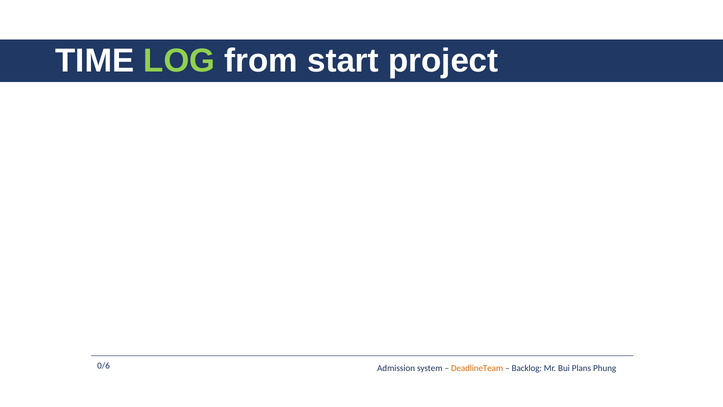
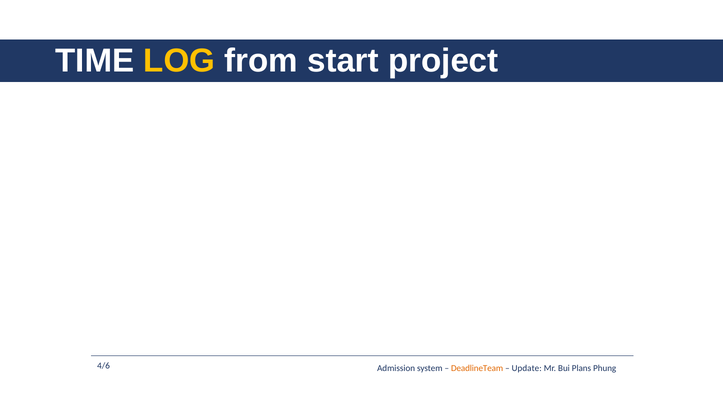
LOG colour: light green -> yellow (179, 61)
0/6: 0/6 -> 4/6 (104, 366)
Backlog: Backlog -> Update (527, 368)
